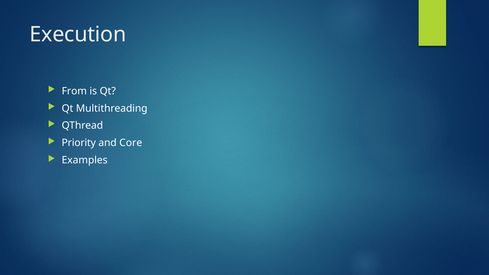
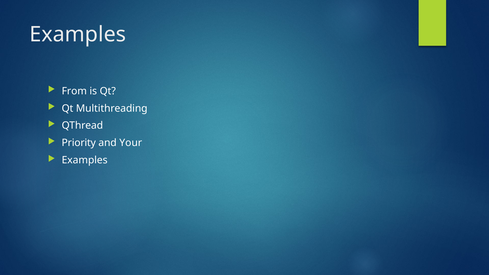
Execution: Execution -> Examples (78, 34)
Core: Core -> Your (131, 143)
